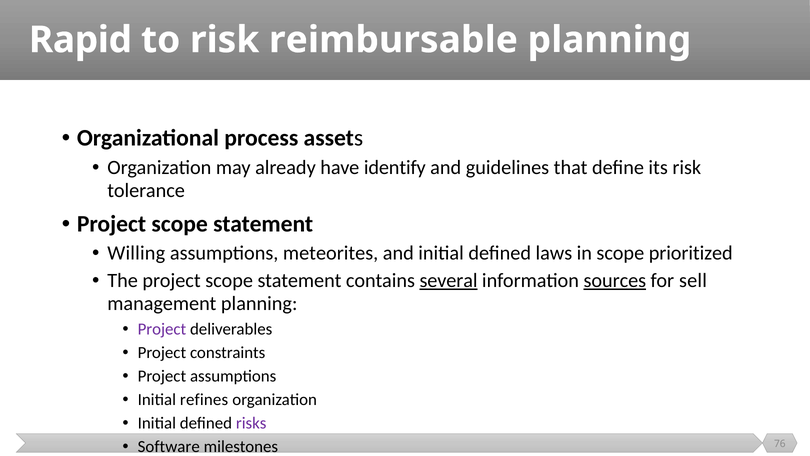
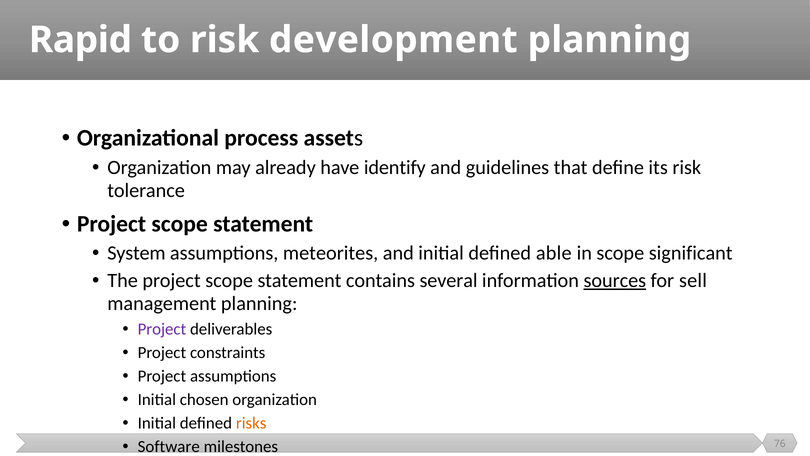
reimbursable: reimbursable -> development (393, 40)
Willing: Willing -> System (136, 253)
laws: laws -> able (554, 253)
prioritized: prioritized -> significant (691, 253)
several underline: present -> none (449, 280)
refines: refines -> chosen (204, 399)
risks colour: purple -> orange (251, 423)
